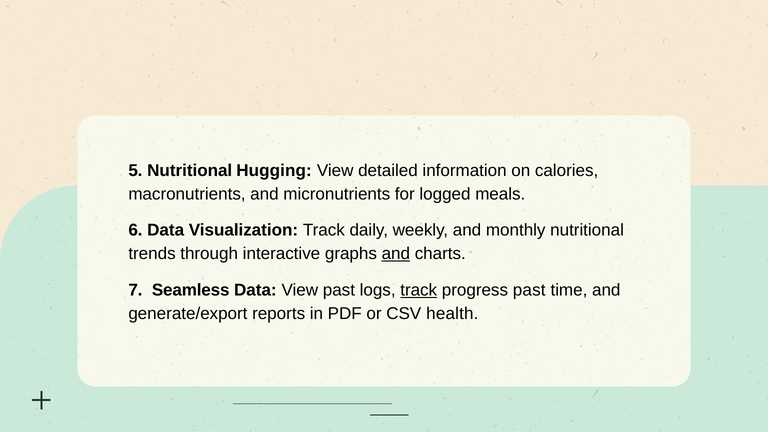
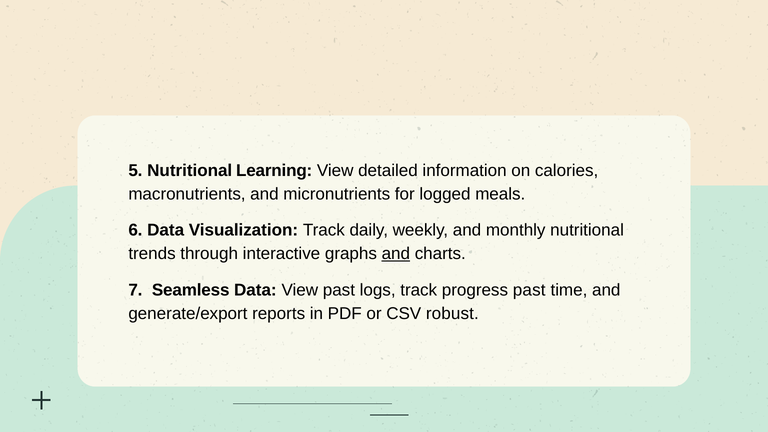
Hugging: Hugging -> Learning (274, 170)
track underline: present -> none (419, 290)
health: health -> robust (452, 314)
